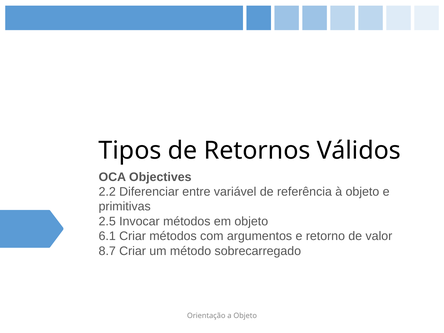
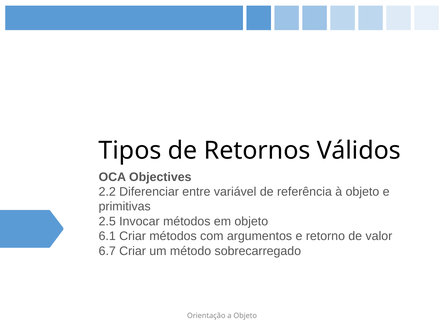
8.7: 8.7 -> 6.7 (107, 251)
